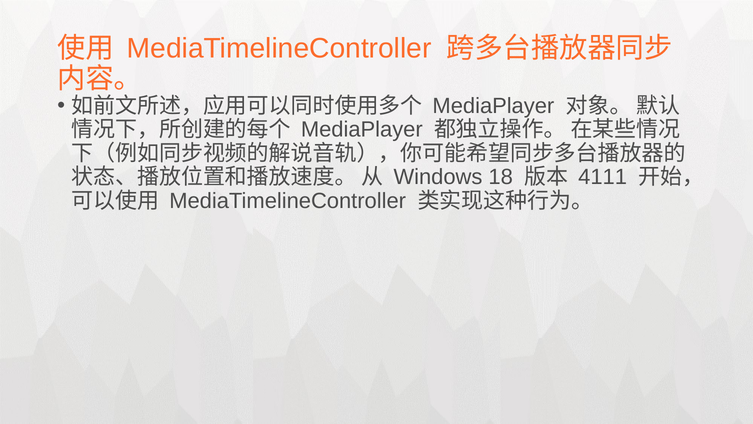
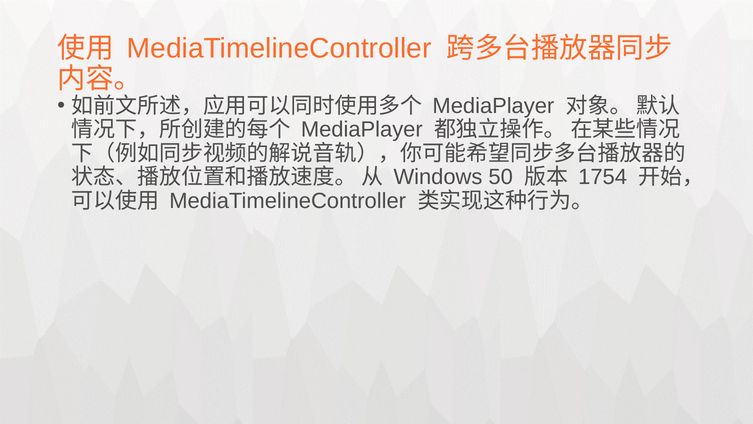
18: 18 -> 50 (501, 177)
4111: 4111 -> 1754 (603, 177)
